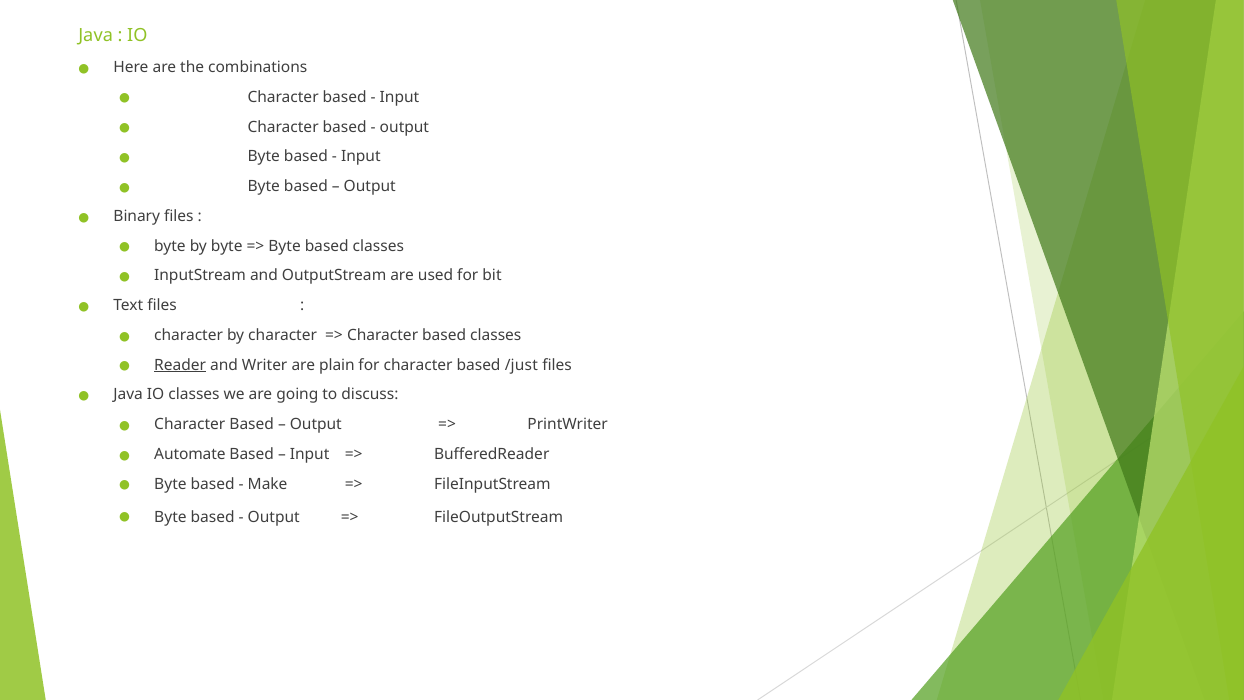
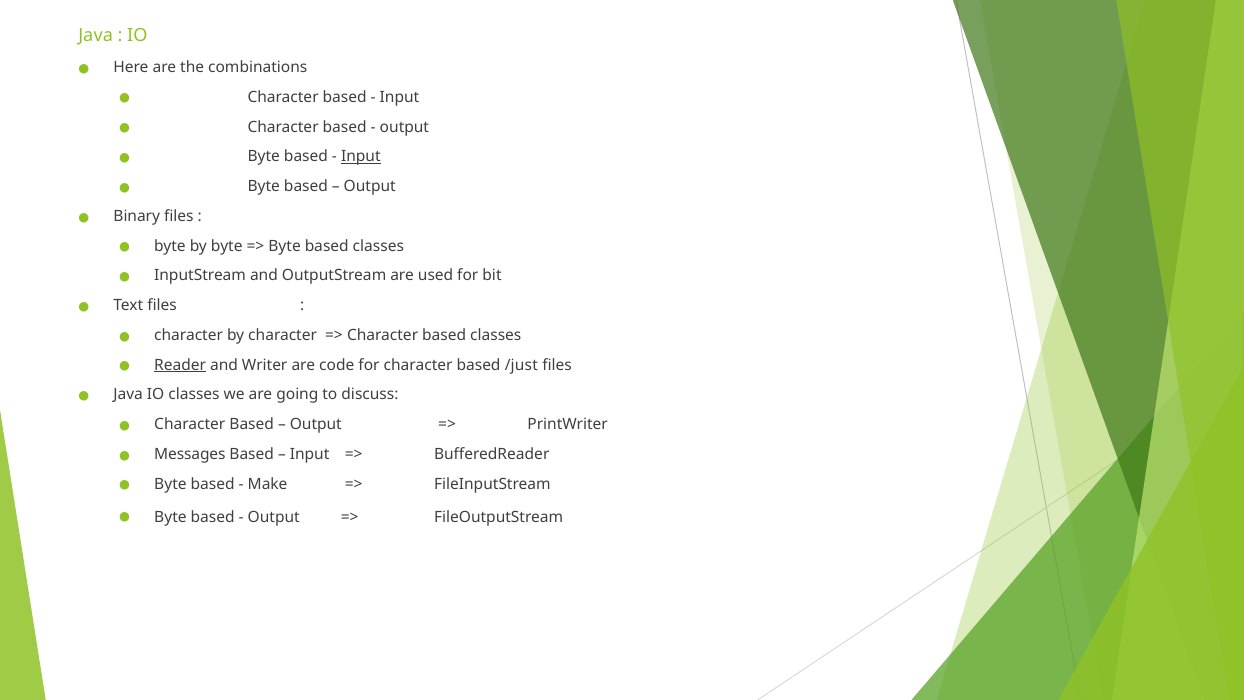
Input underline: none -> present (361, 157)
plain: plain -> code (337, 365)
Automate: Automate -> Messages (190, 454)
